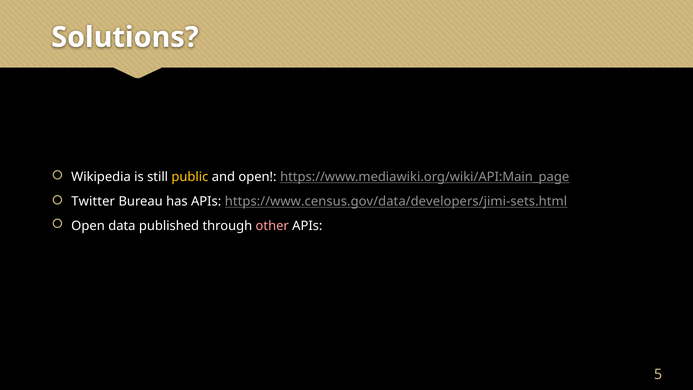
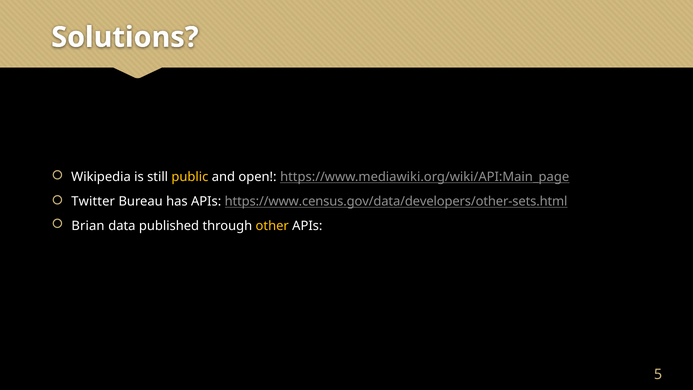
https://www.census.gov/data/developers/jimi-sets.html: https://www.census.gov/data/developers/jimi-sets.html -> https://www.census.gov/data/developers/other-sets.html (396, 201)
Open: Open -> Brian (88, 226)
other colour: pink -> yellow (272, 226)
